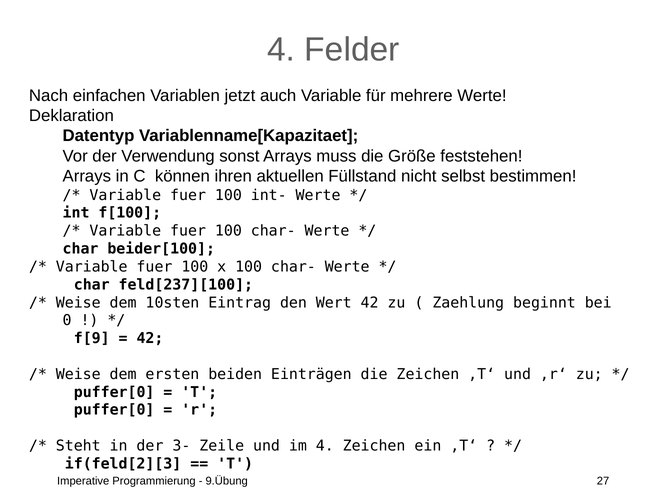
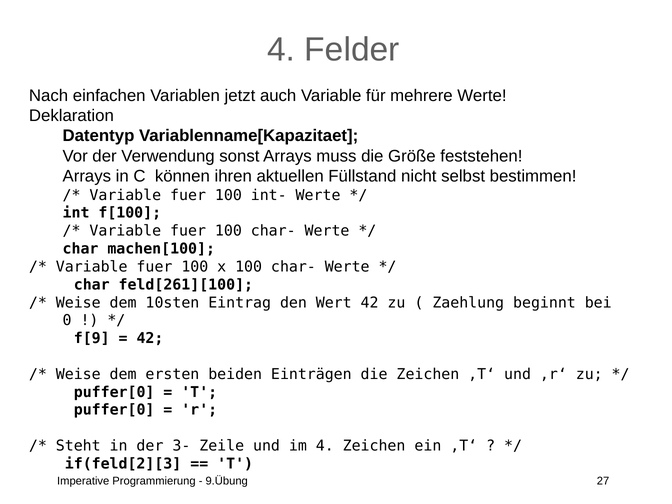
beider[100: beider[100 -> machen[100 (161, 249)
feld[237][100: feld[237][100 -> feld[261][100 (186, 285)
